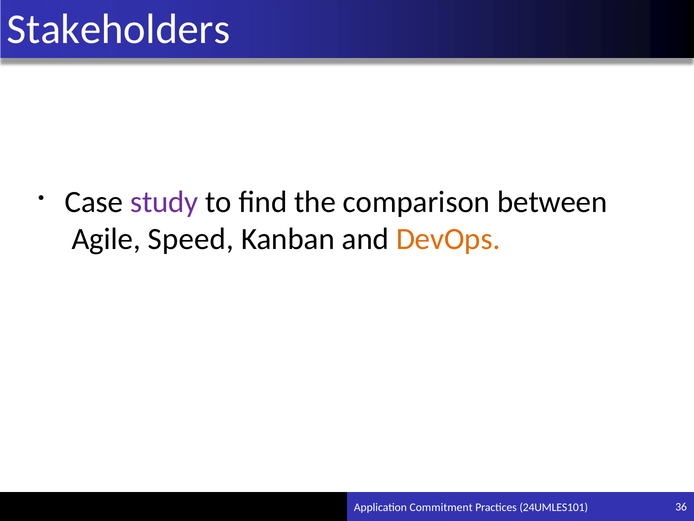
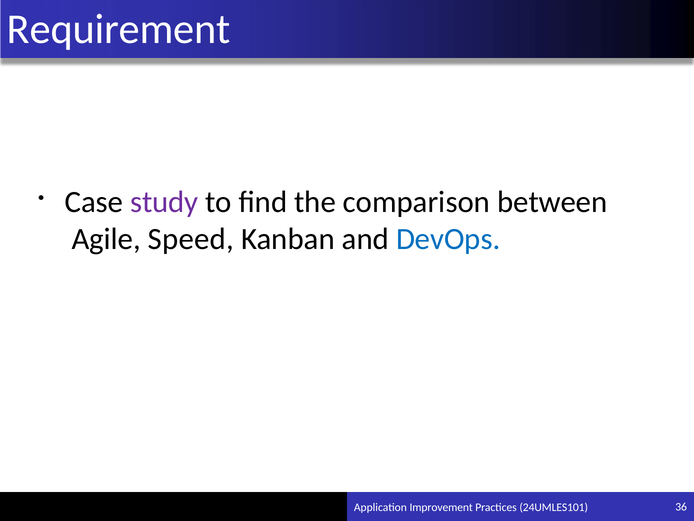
Stakeholders: Stakeholders -> Requirement (119, 29)
DevOps colour: orange -> blue (448, 239)
Commitment: Commitment -> Improvement (441, 507)
